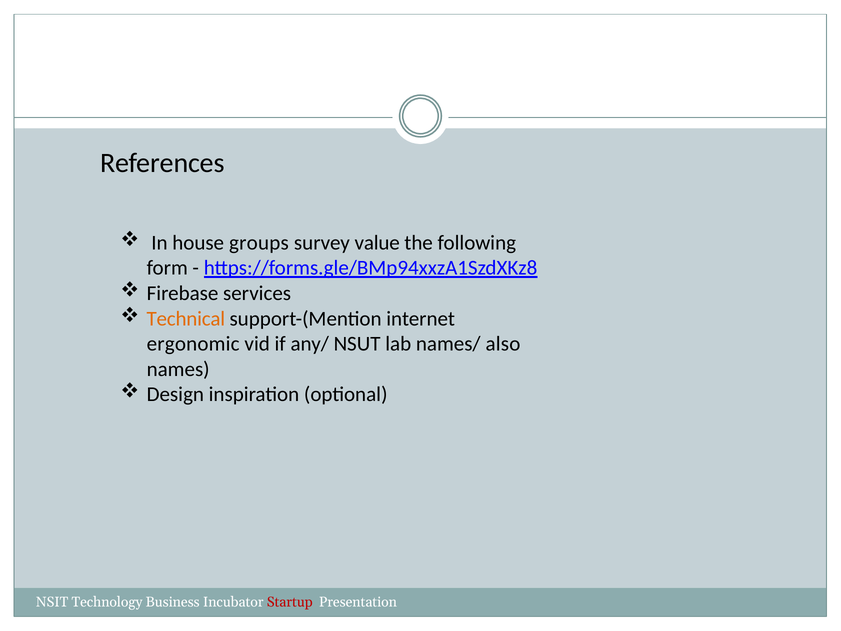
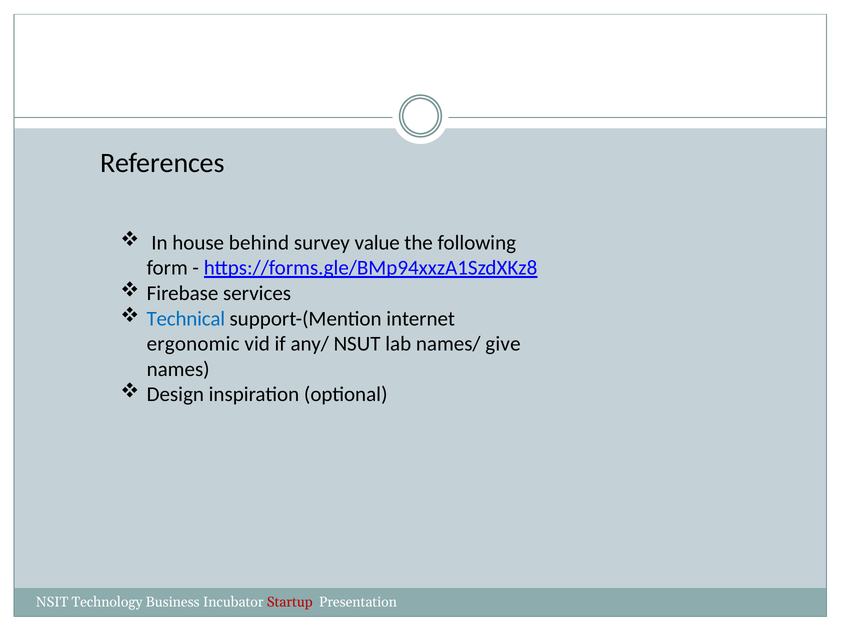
groups: groups -> behind (259, 242)
Technical colour: orange -> blue (186, 319)
also: also -> give (503, 344)
